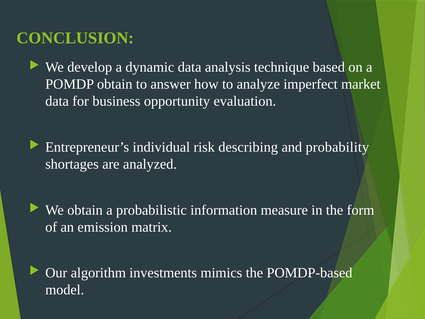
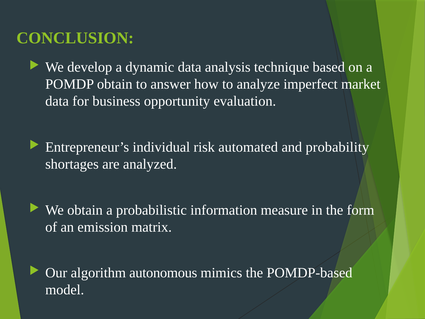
describing: describing -> automated (248, 147)
algorithm investments: investments -> autonomous (163, 273)
